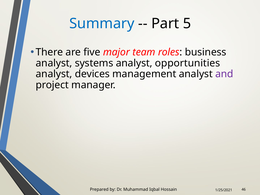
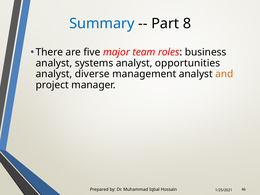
5: 5 -> 8 (187, 24)
devices: devices -> diverse (92, 74)
and colour: purple -> orange (224, 74)
